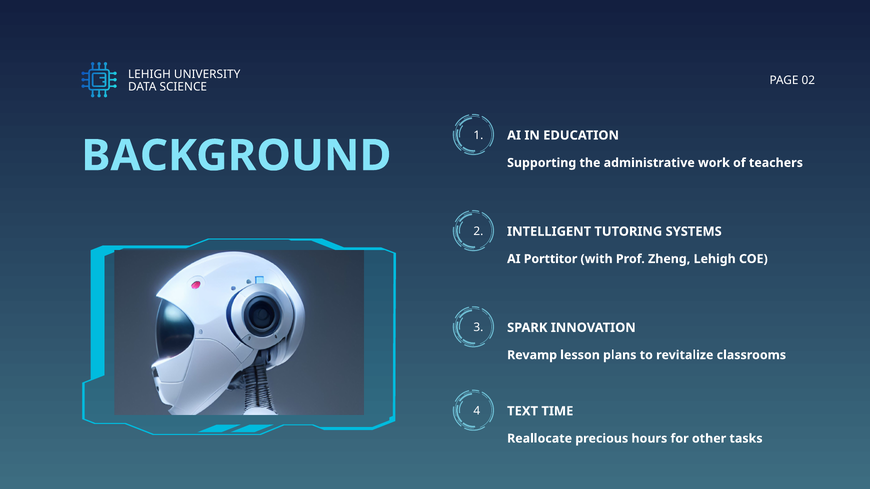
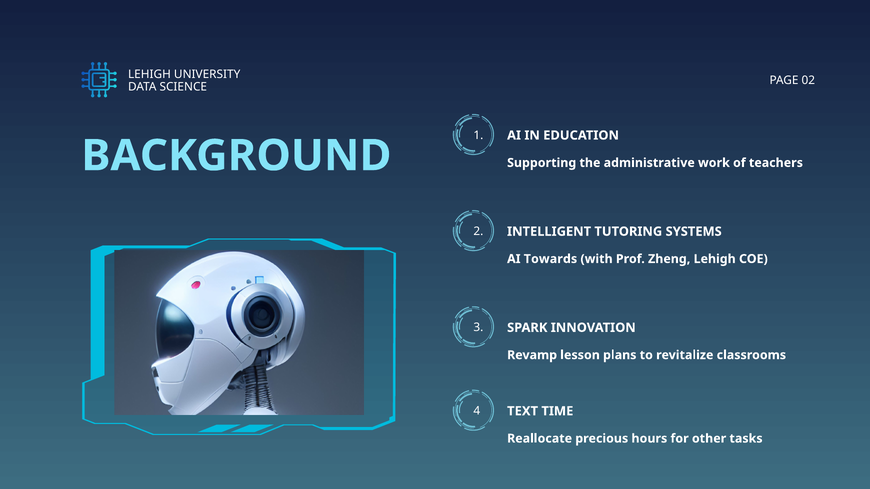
Porttitor: Porttitor -> Towards (550, 259)
